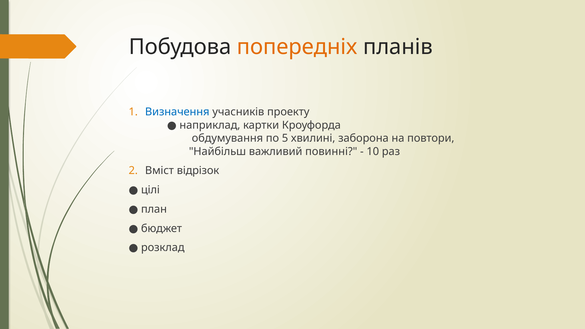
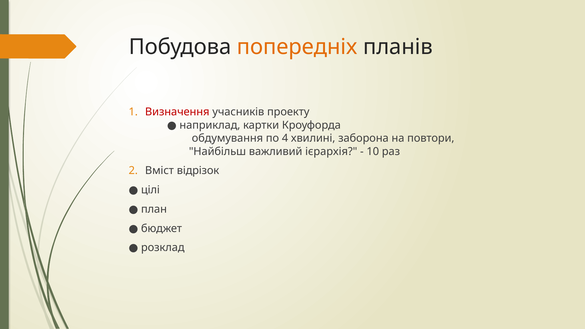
Визначення colour: blue -> red (177, 112)
5: 5 -> 4 (285, 138)
повинні: повинні -> ієрархія (331, 151)
